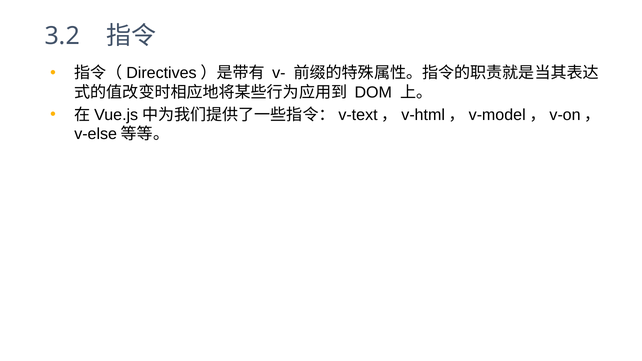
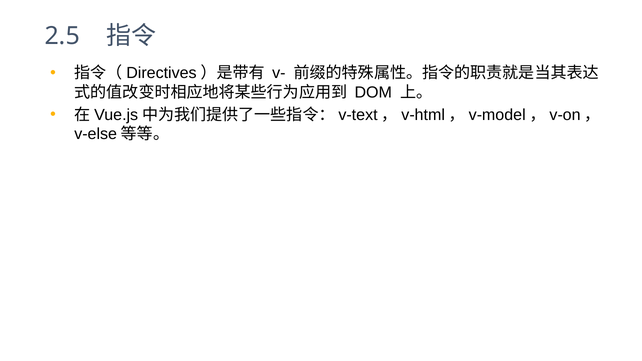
3.2: 3.2 -> 2.5 (62, 36)
